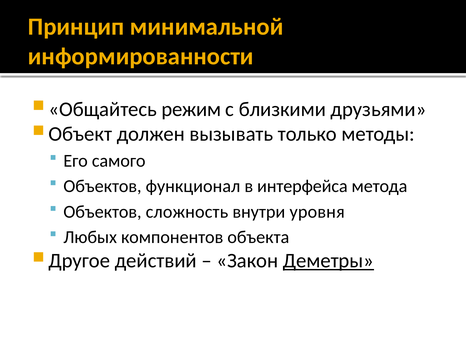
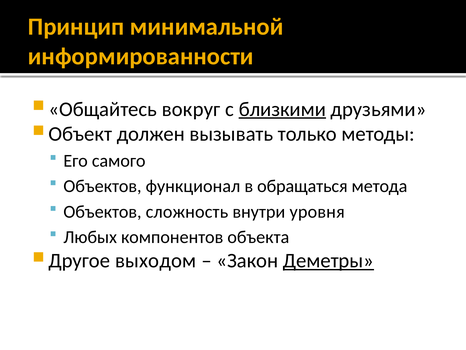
режим: режим -> вокруг (191, 109)
близкими underline: none -> present (282, 109)
интерфейса: интерфейса -> обращаться (302, 186)
действий: действий -> выходом (156, 260)
